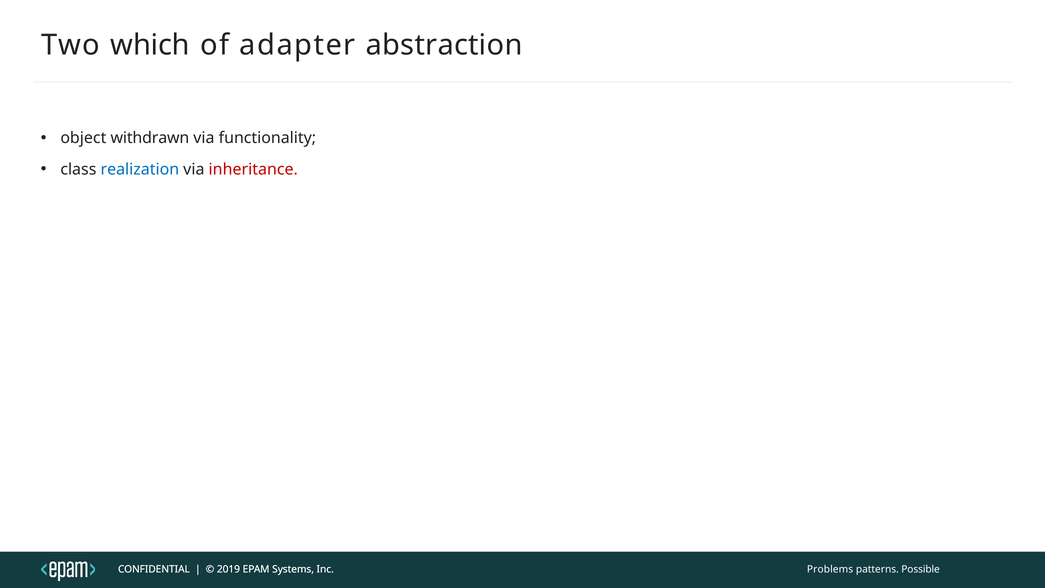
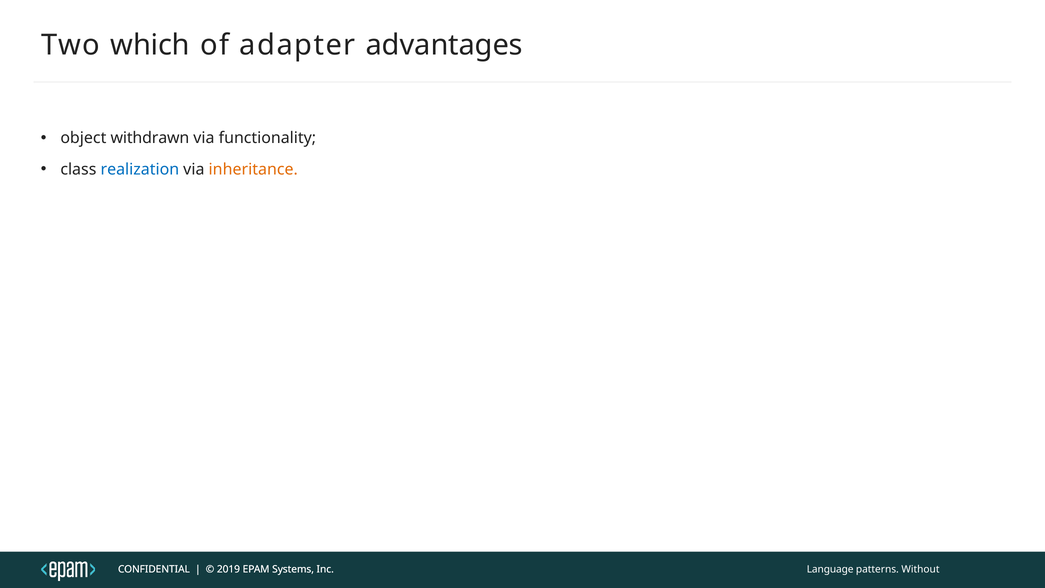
abstraction: abstraction -> advantages (444, 45)
inheritance colour: red -> orange (253, 170)
Problems: Problems -> Language (830, 569)
Possible: Possible -> Without (921, 569)
